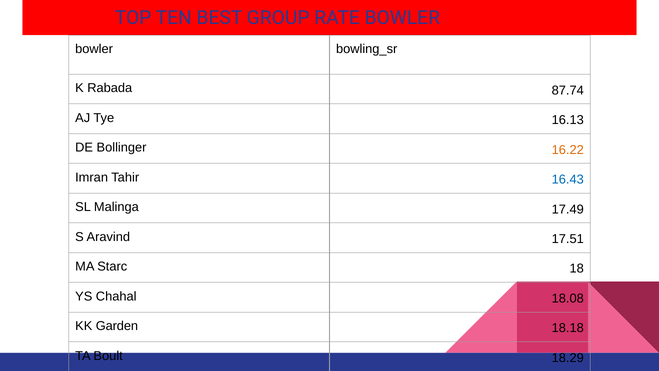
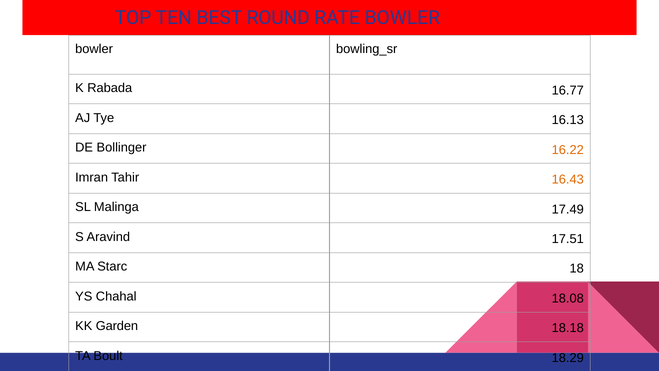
GROUP: GROUP -> ROUND (278, 18)
87.74: 87.74 -> 16.77 (568, 90)
16.43 colour: blue -> orange (568, 179)
